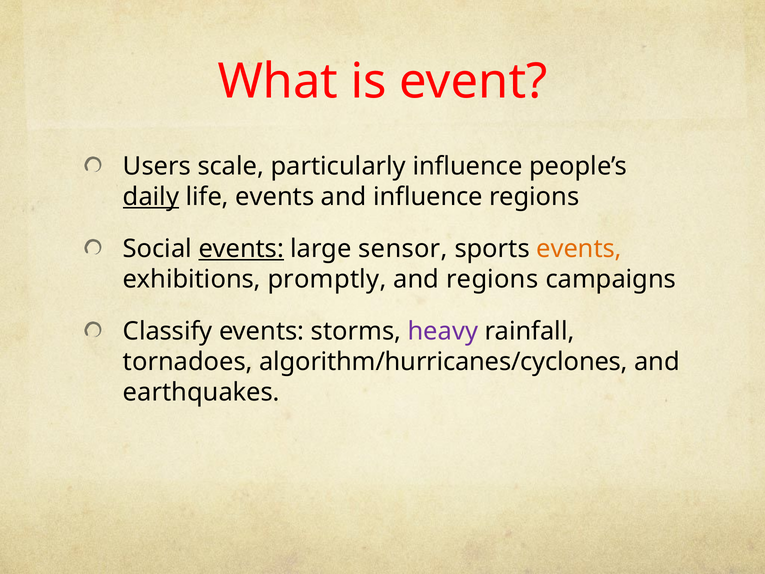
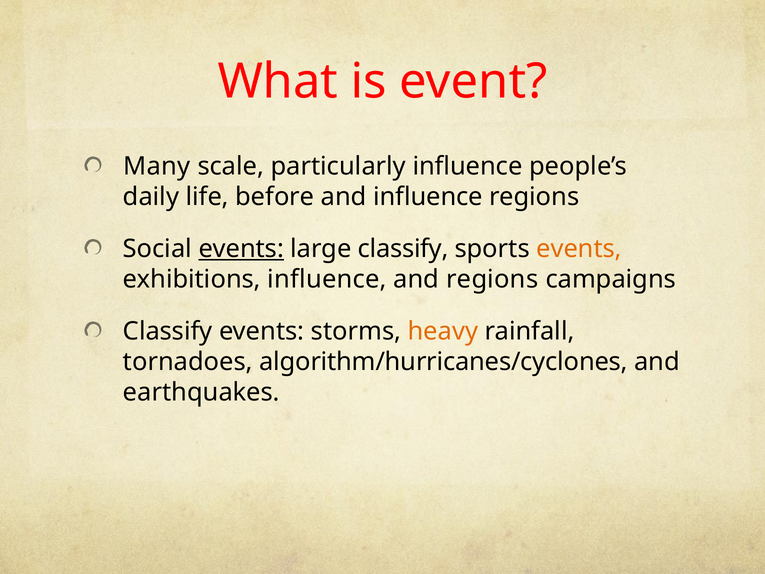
Users: Users -> Many (157, 166)
daily underline: present -> none (151, 197)
life events: events -> before (275, 197)
large sensor: sensor -> classify (403, 249)
exhibitions promptly: promptly -> influence (327, 279)
heavy colour: purple -> orange (443, 331)
